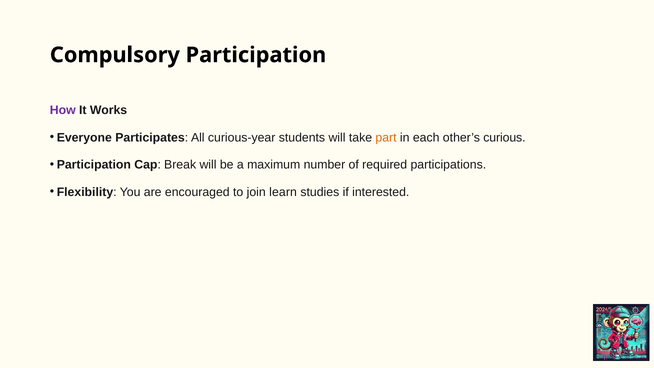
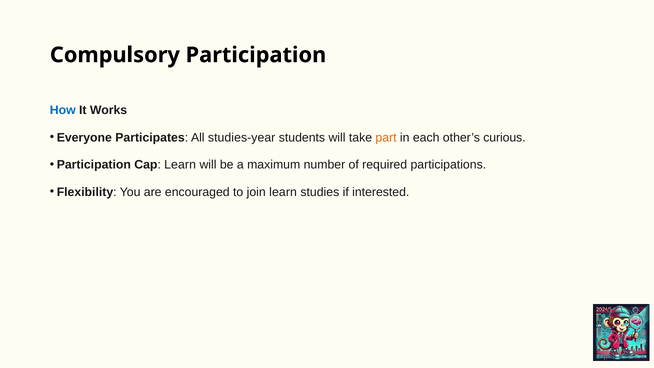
How colour: purple -> blue (63, 110)
curious-year: curious-year -> studies-year (242, 137)
Cap Break: Break -> Learn (180, 165)
